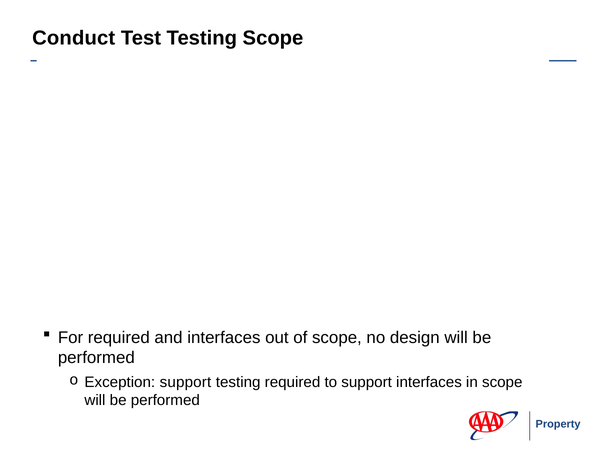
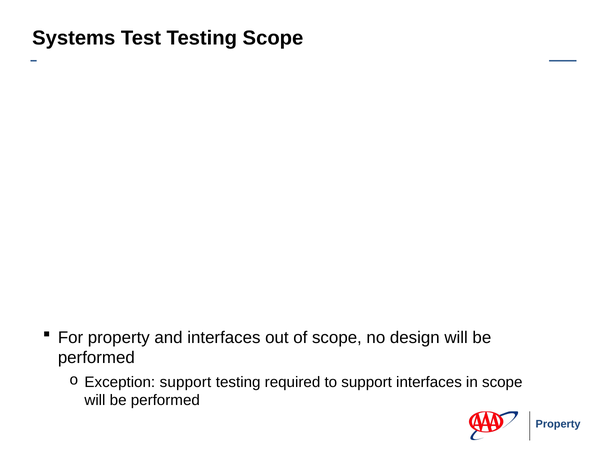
Conduct: Conduct -> Systems (74, 38)
For required: required -> property (119, 338)
